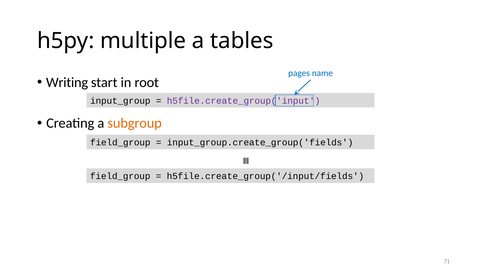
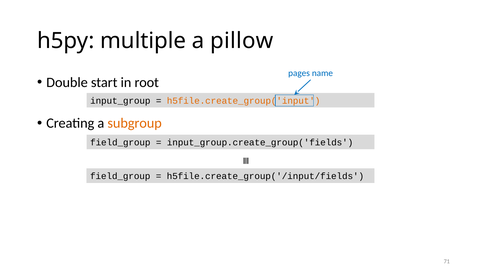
tables: tables -> pillow (242, 41)
Writing: Writing -> Double (67, 82)
h5file.create_group('input colour: purple -> orange (244, 101)
